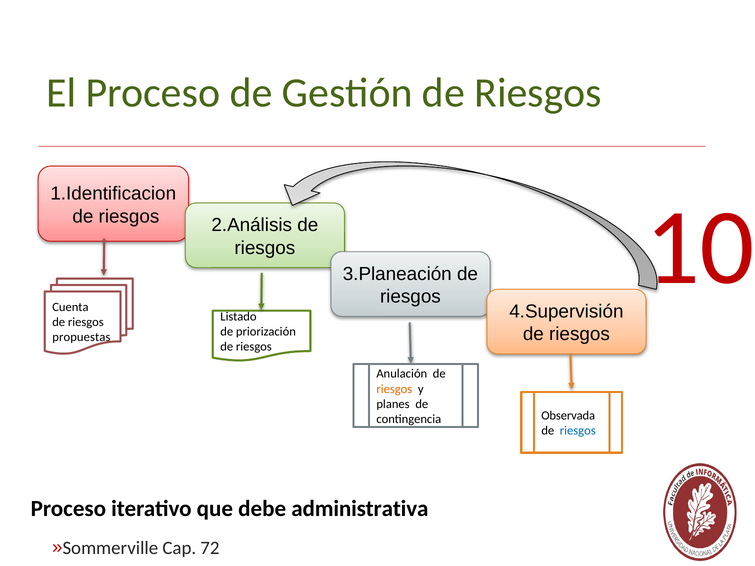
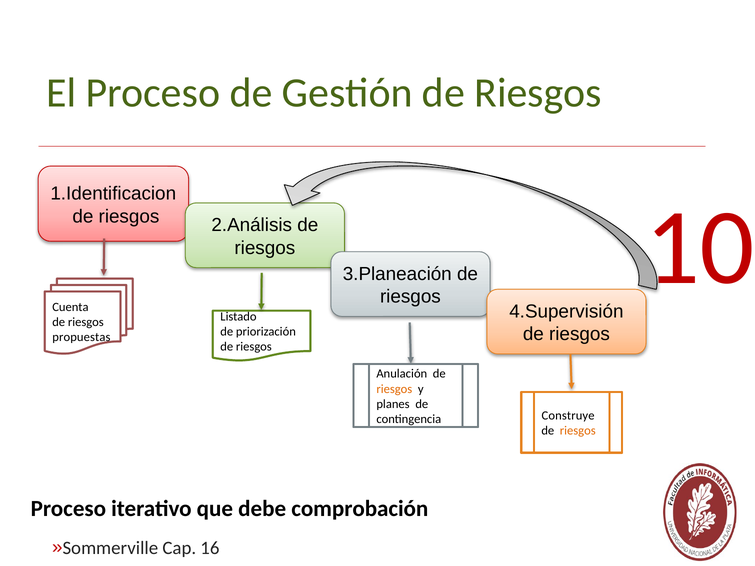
Observada: Observada -> Construye (568, 416)
riesgos colour: blue -> orange (578, 431)
administrativa: administrativa -> comprobación (360, 509)
72: 72 -> 16 (210, 548)
